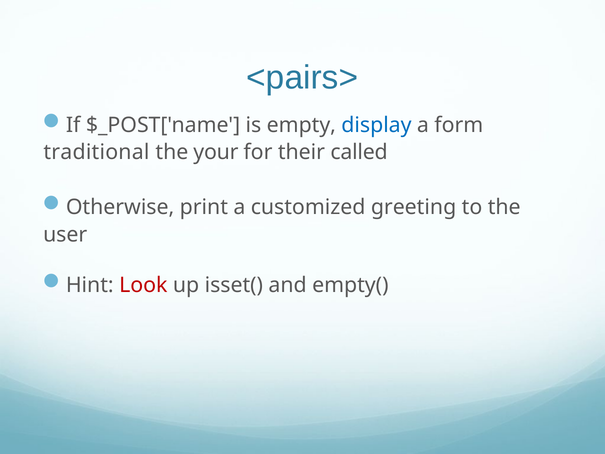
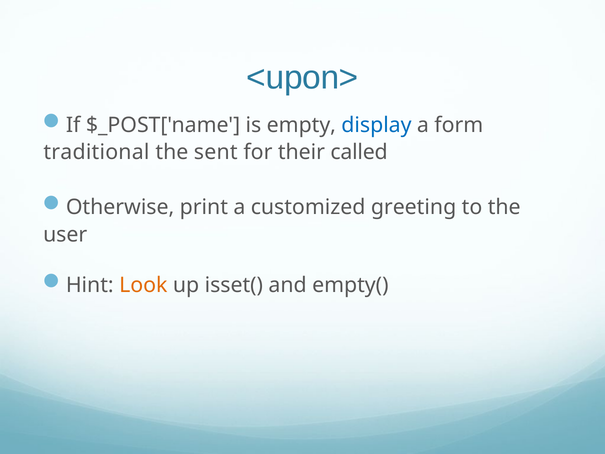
<pairs>: <pairs> -> <upon> (302, 78)
your: your -> sent (216, 152)
Look colour: red -> orange (143, 285)
